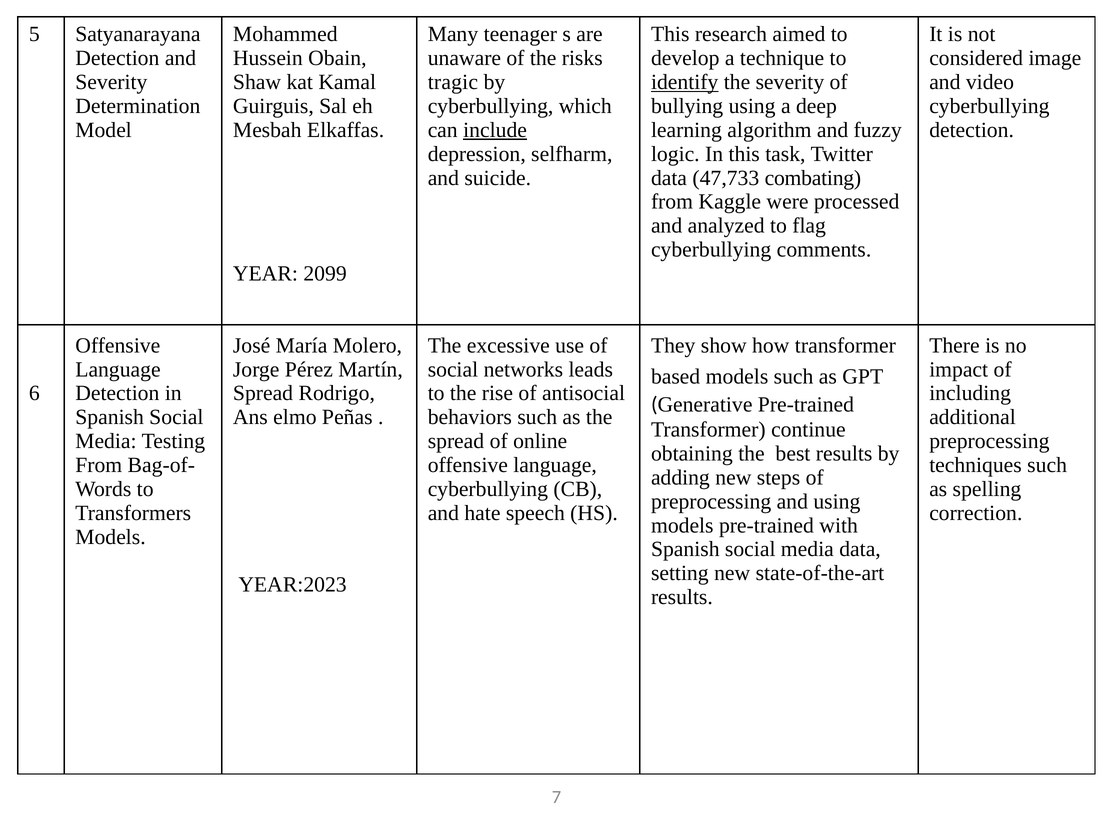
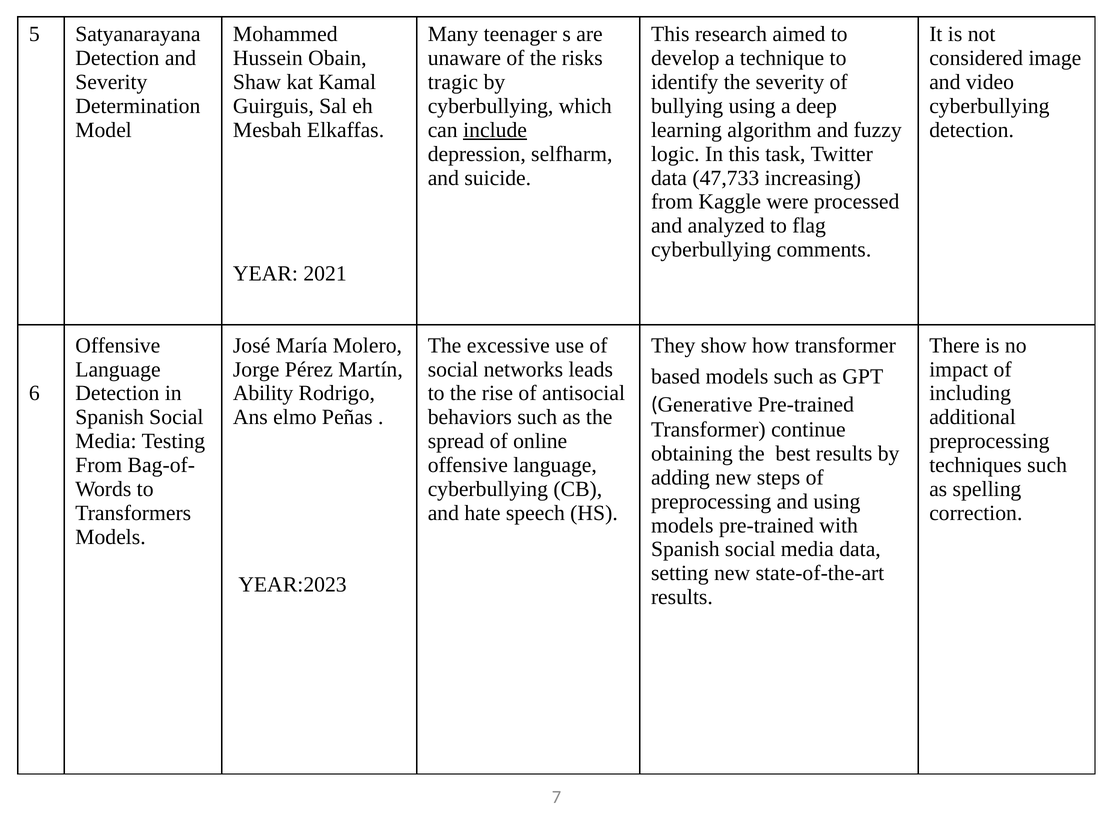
identify underline: present -> none (685, 82)
combating: combating -> increasing (813, 178)
2099: 2099 -> 2021 (325, 274)
Spread: Spread -> Ability (263, 393)
